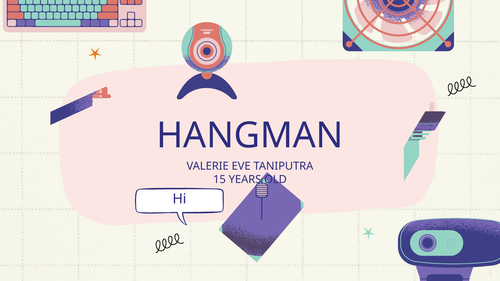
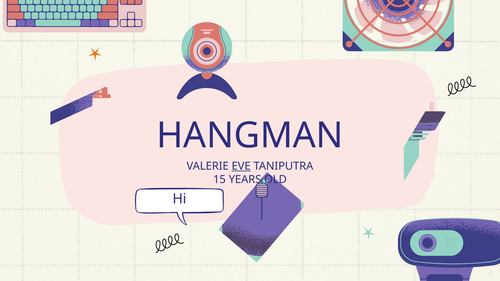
EVE underline: none -> present (241, 166)
